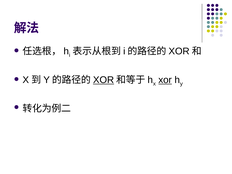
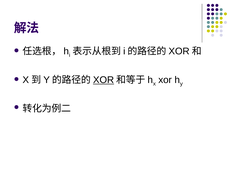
xor underline: present -> none (165, 80)
